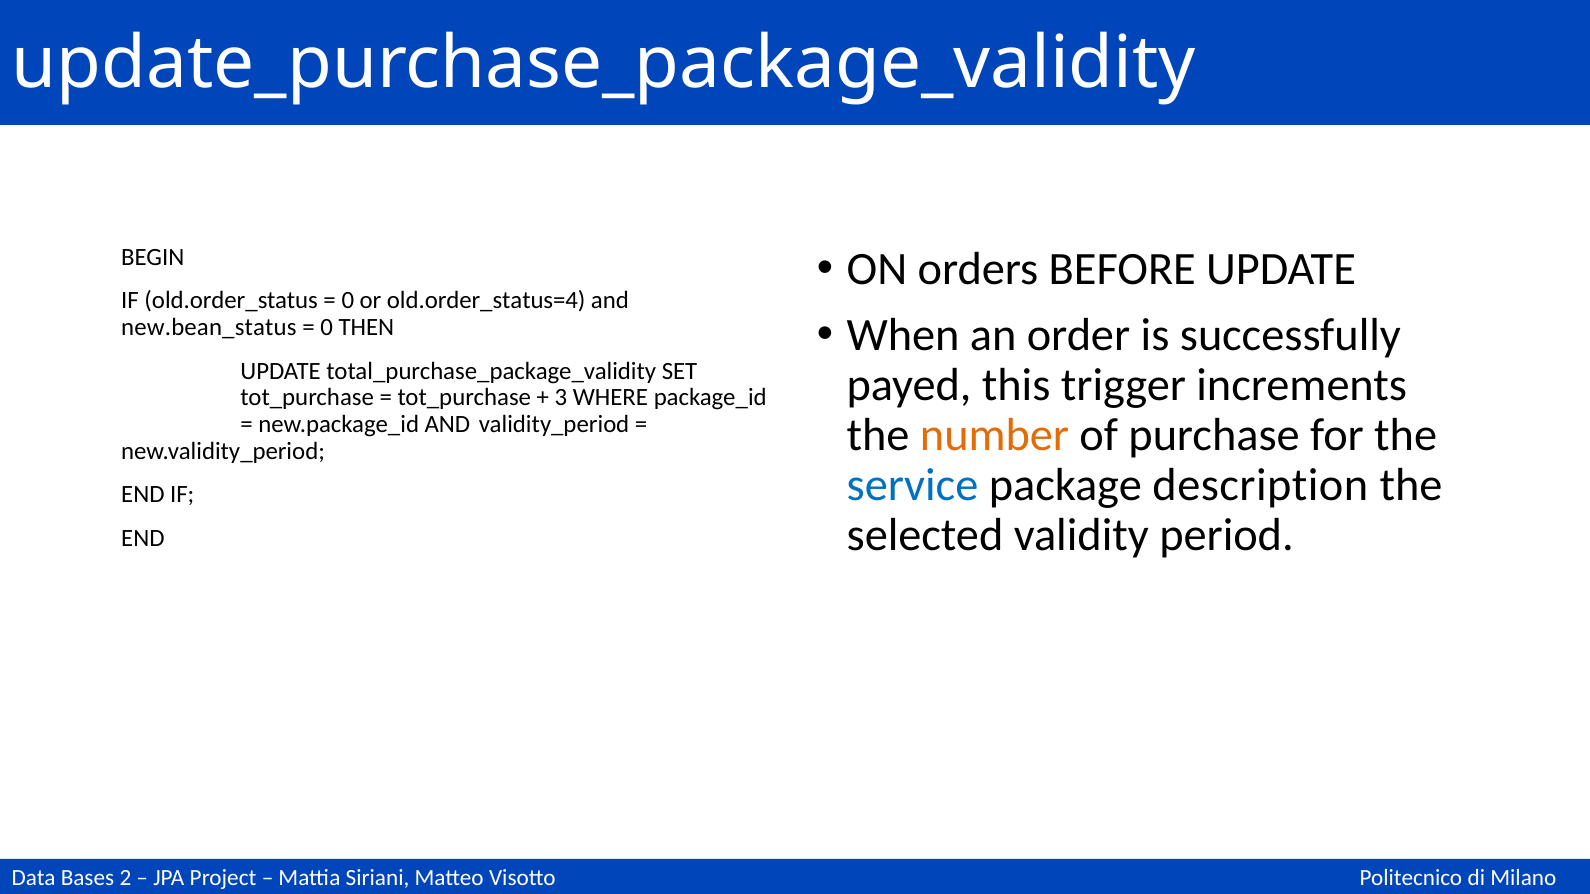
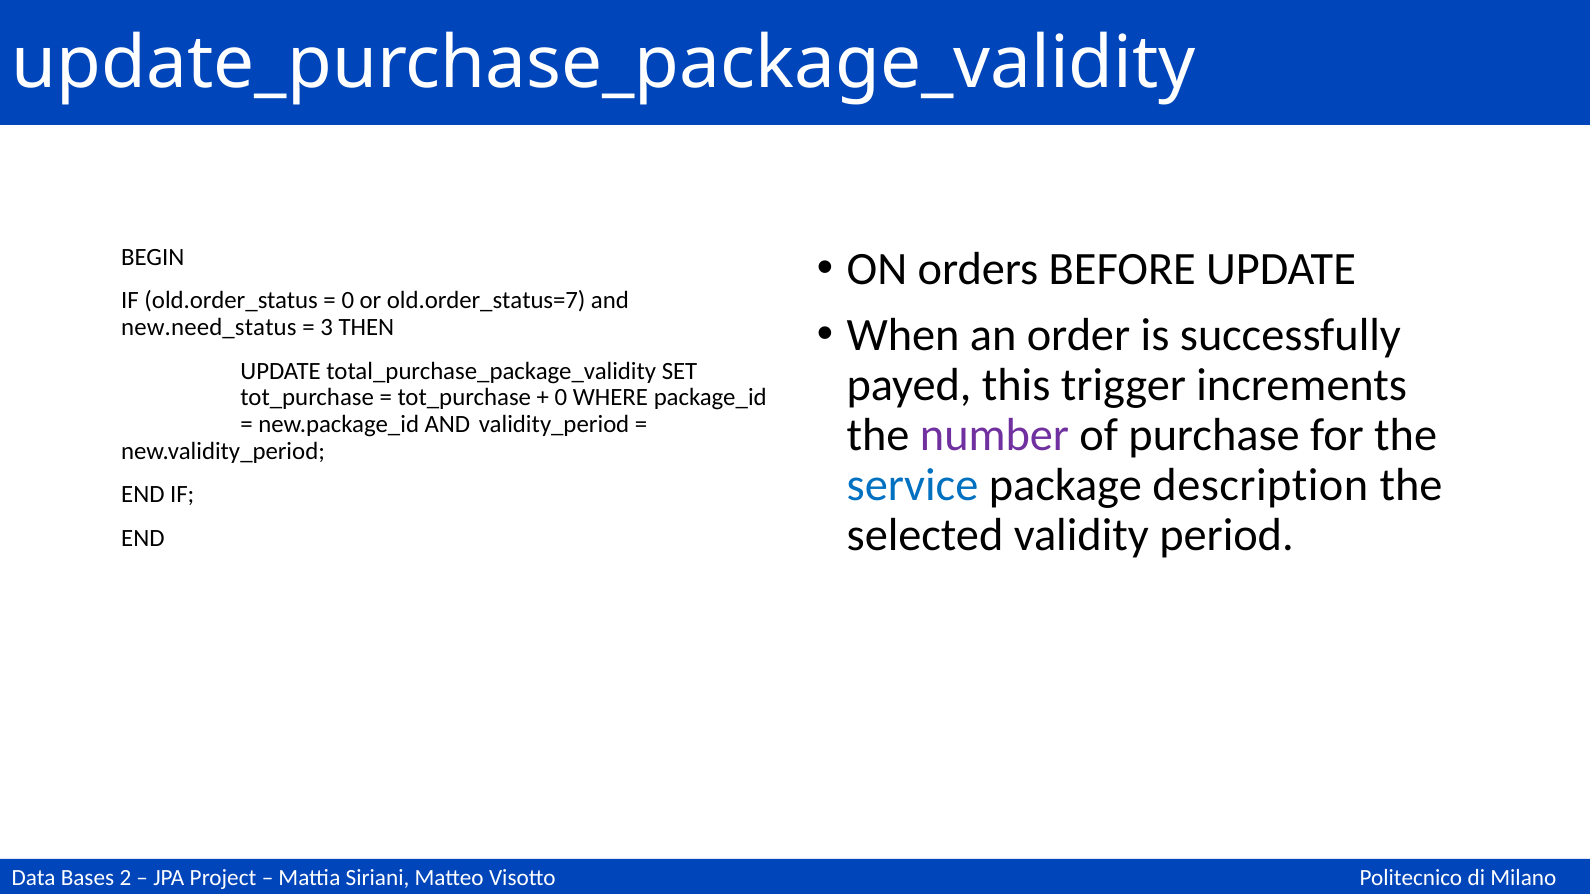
old.order_status=4: old.order_status=4 -> old.order_status=7 (486, 301)
new.bean_status: new.bean_status -> new.need_status (209, 328)
0: 0 -> 3 (327, 328)
3: 3 -> 0 (561, 398)
number colour: orange -> purple (994, 436)
